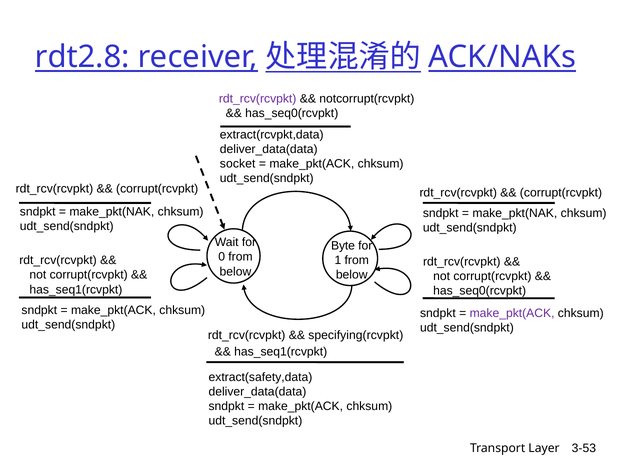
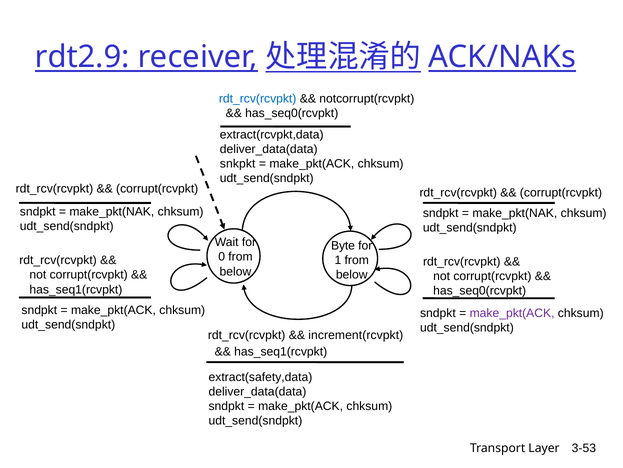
rdt2.8: rdt2.8 -> rdt2.9 (82, 57)
rdt_rcv(rcvpkt colour: purple -> blue (258, 99)
socket: socket -> snkpkt (238, 164)
specifying(rcvpkt: specifying(rcvpkt -> increment(rcvpkt (356, 335)
